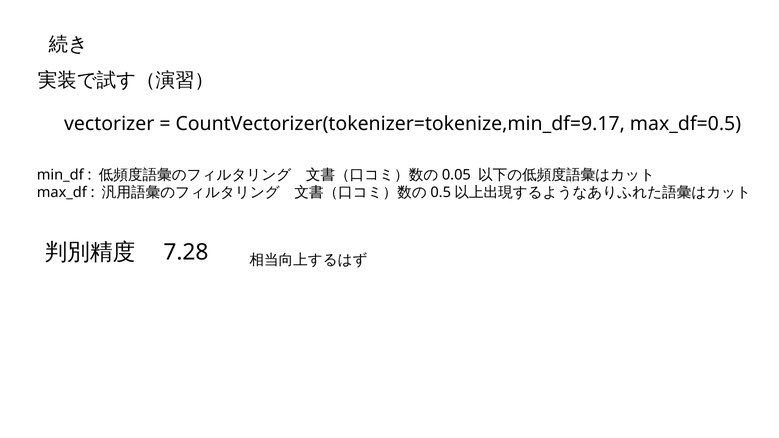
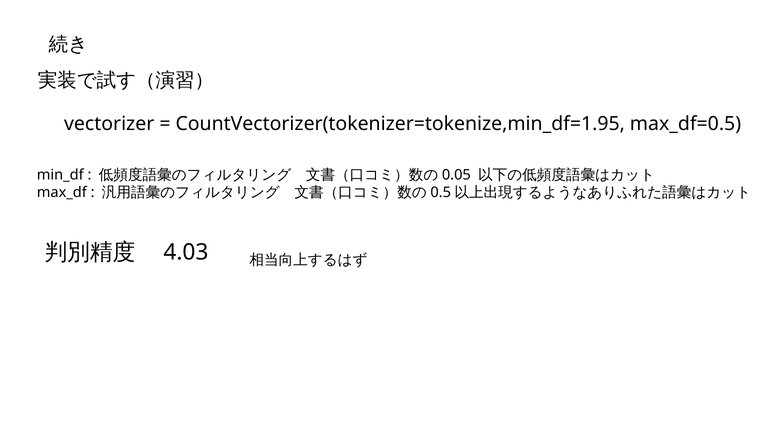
CountVectorizer(tokenizer=tokenize,min_df=9.17: CountVectorizer(tokenizer=tokenize,min_df=9.17 -> CountVectorizer(tokenizer=tokenize,min_df=1.95 (400, 124)
7.28: 7.28 -> 4.03 (186, 252)
